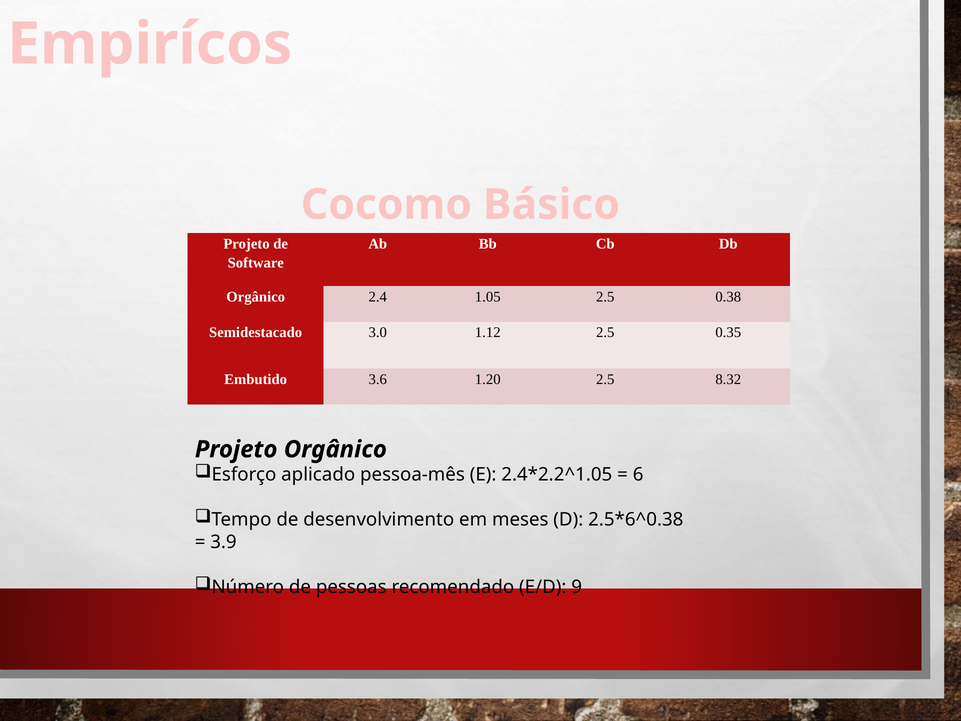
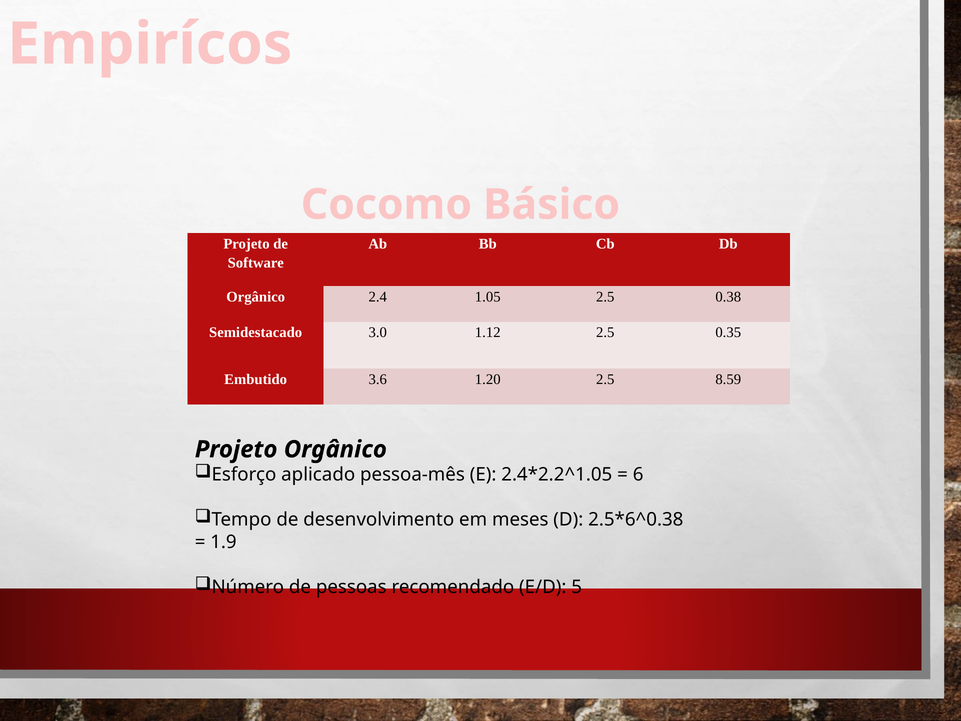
8.32: 8.32 -> 8.59 (728, 379)
3.9: 3.9 -> 1.9 (223, 542)
9: 9 -> 5 (577, 587)
